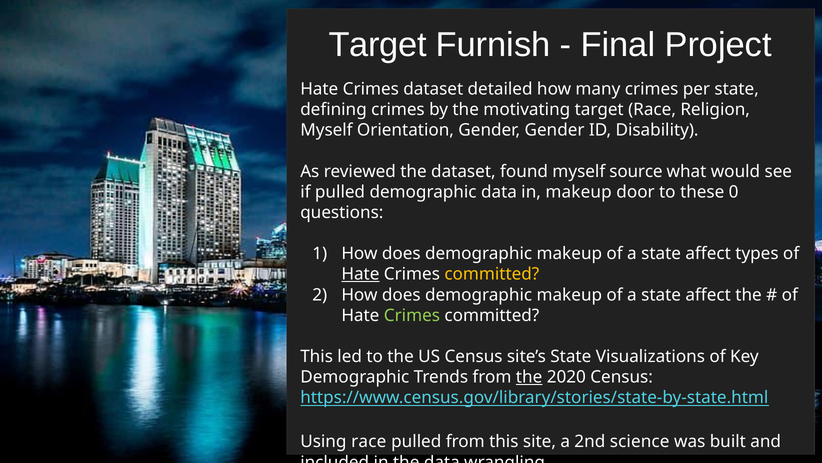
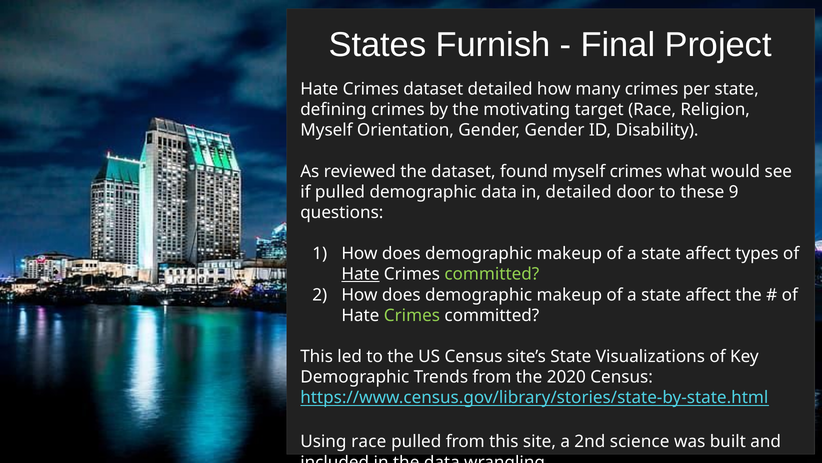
Target: Target -> States (378, 45)
myself source: source -> crimes (636, 171)
in makeup: makeup -> detailed (579, 192)
0: 0 -> 9 (734, 192)
committed colour: yellow -> light green (492, 274)
the underline: present -> none (529, 377)
